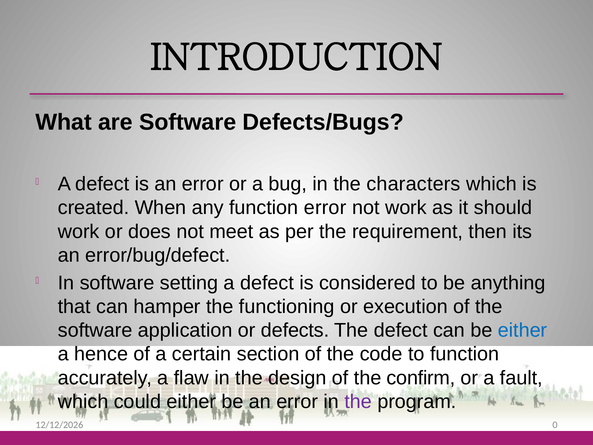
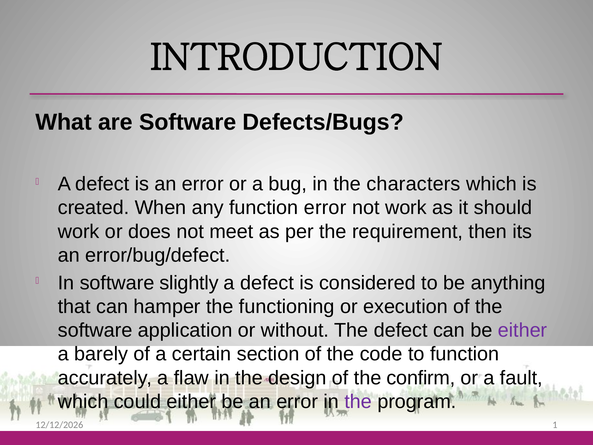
setting: setting -> slightly (189, 283)
defects: defects -> without (295, 330)
either colour: blue -> purple (523, 330)
hence: hence -> barely (101, 354)
0: 0 -> 1 (555, 425)
